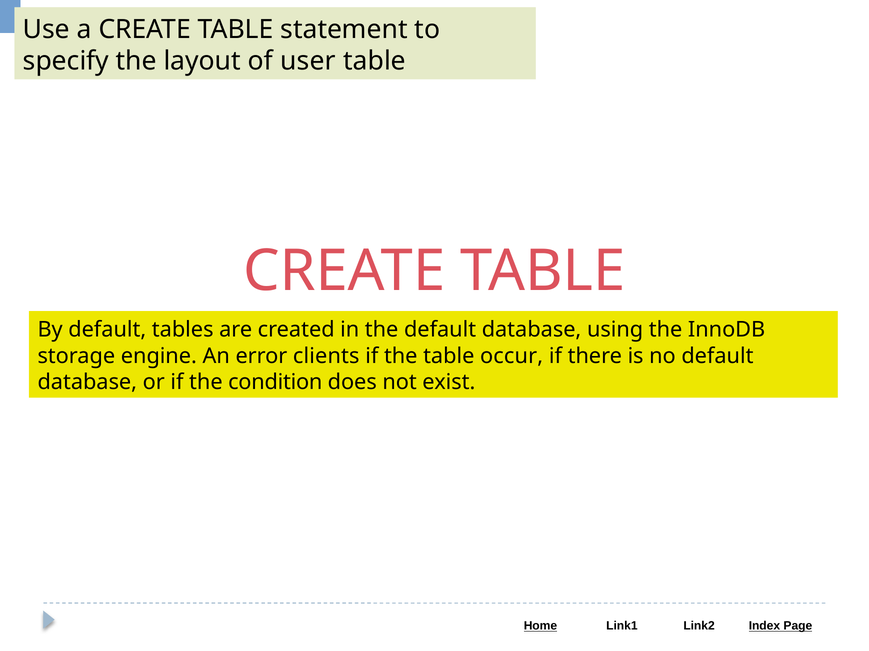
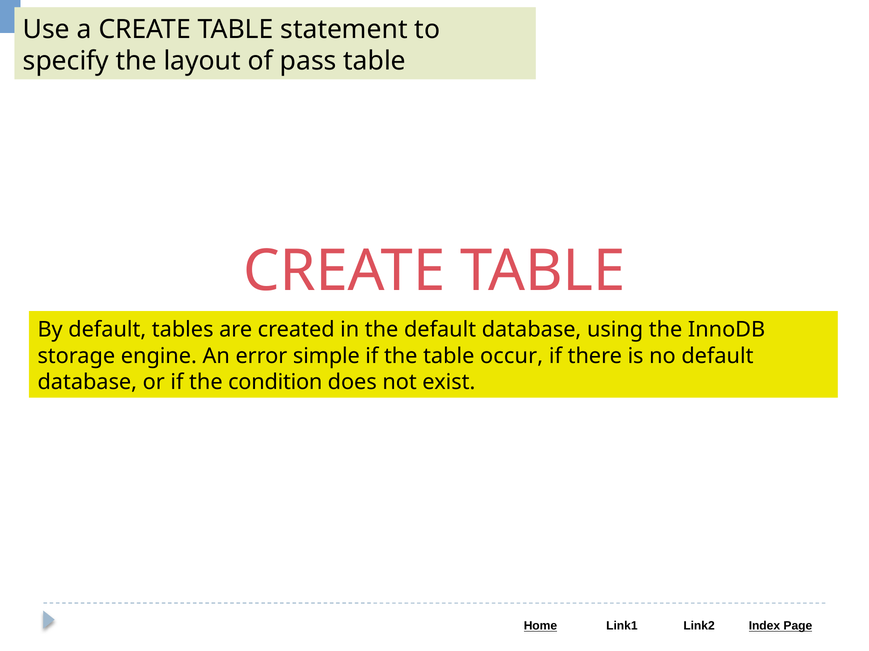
user: user -> pass (308, 61)
clients: clients -> simple (326, 356)
